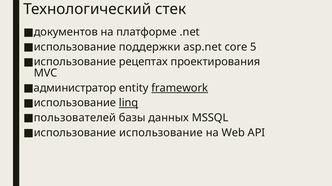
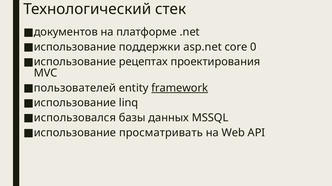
5: 5 -> 0 (253, 47)
администратор: администратор -> пользователей (75, 88)
linq underline: present -> none (129, 103)
пользователей: пользователей -> использовался (75, 118)
использование использование: использование -> просматривать (161, 133)
